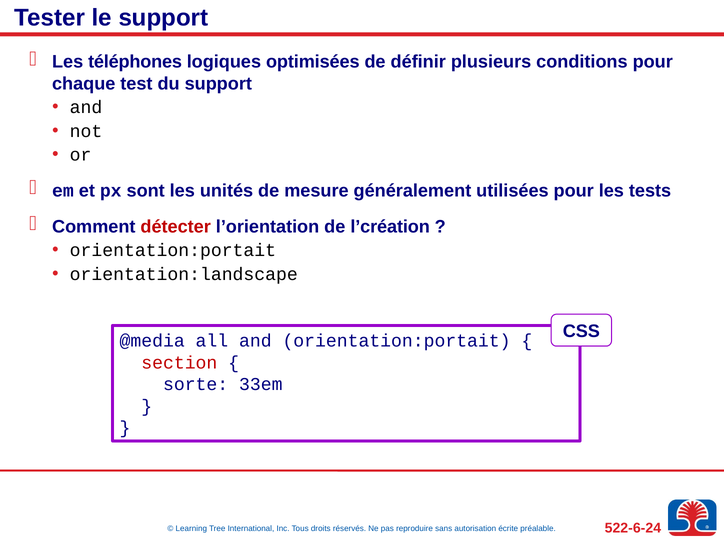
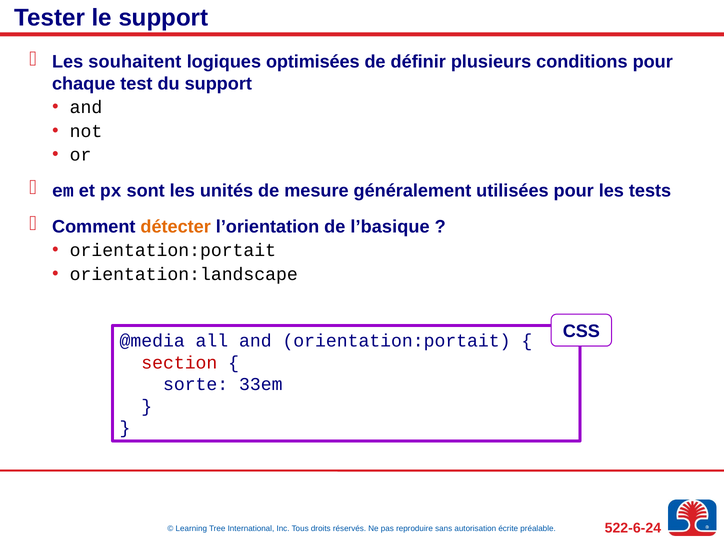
téléphones: téléphones -> souhaitent (135, 62)
détecter colour: red -> orange (176, 227)
l’création: l’création -> l’basique (390, 227)
